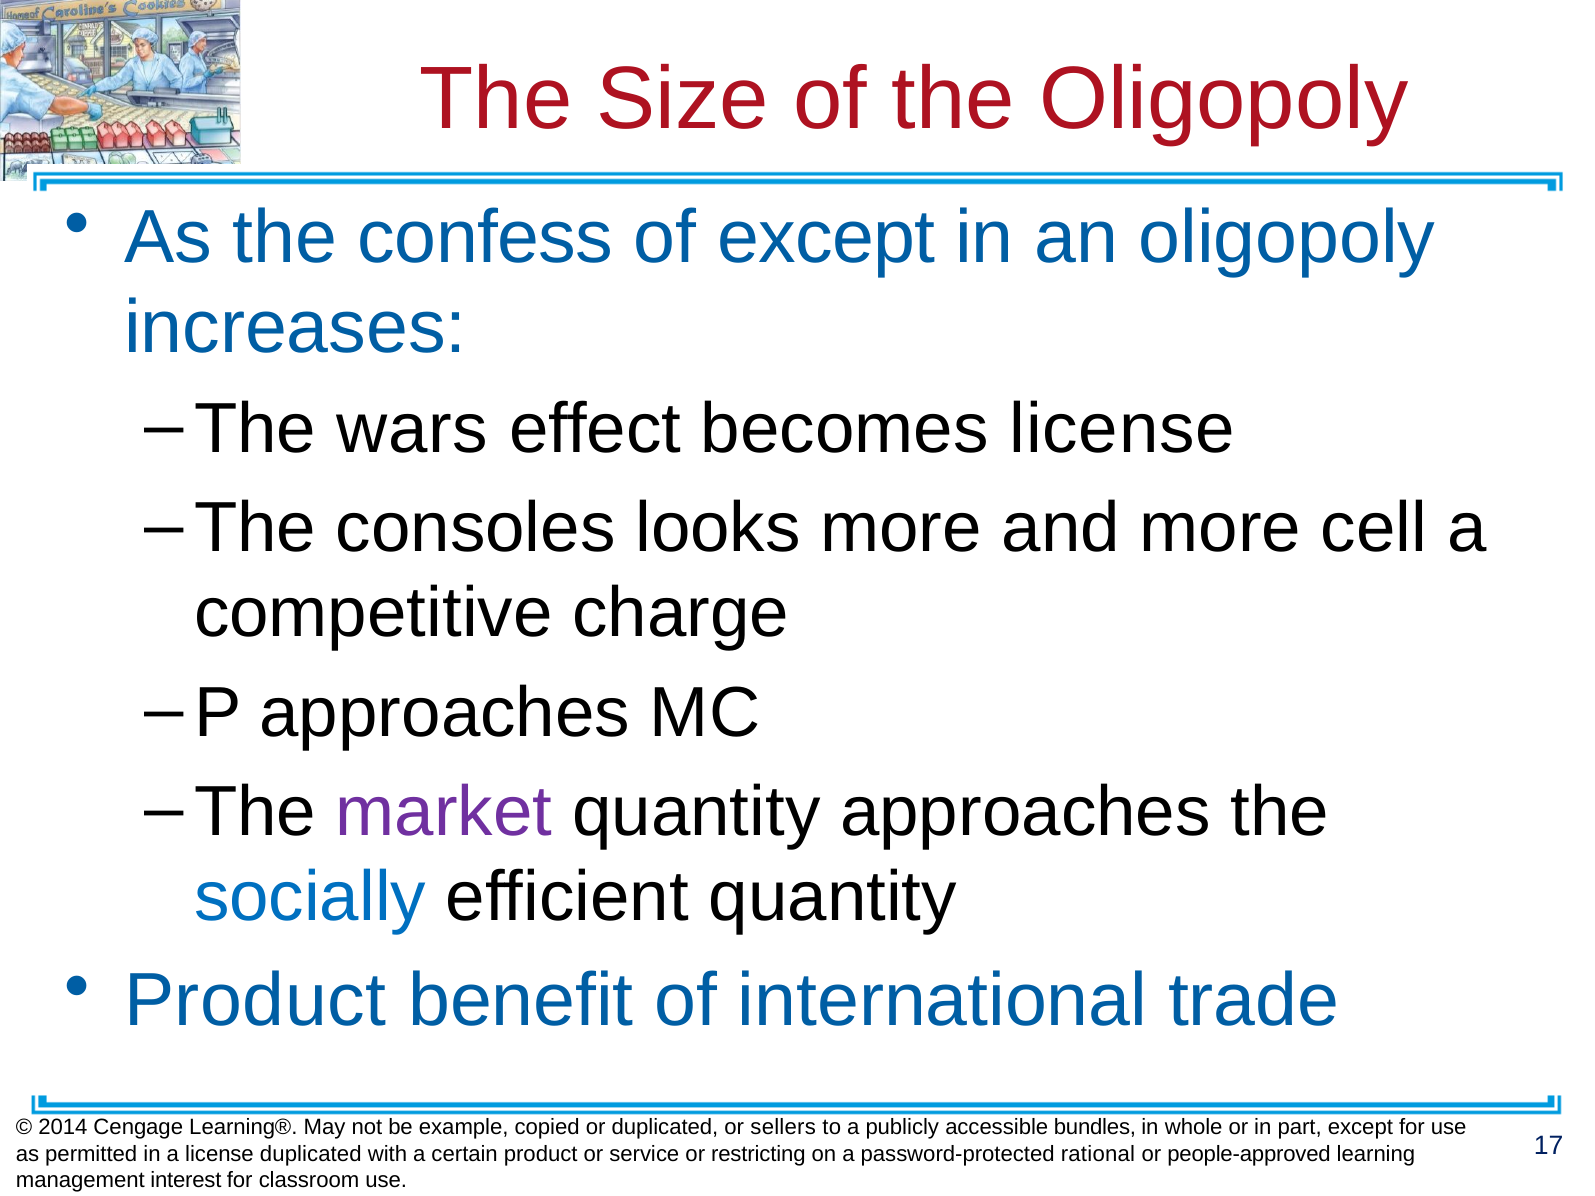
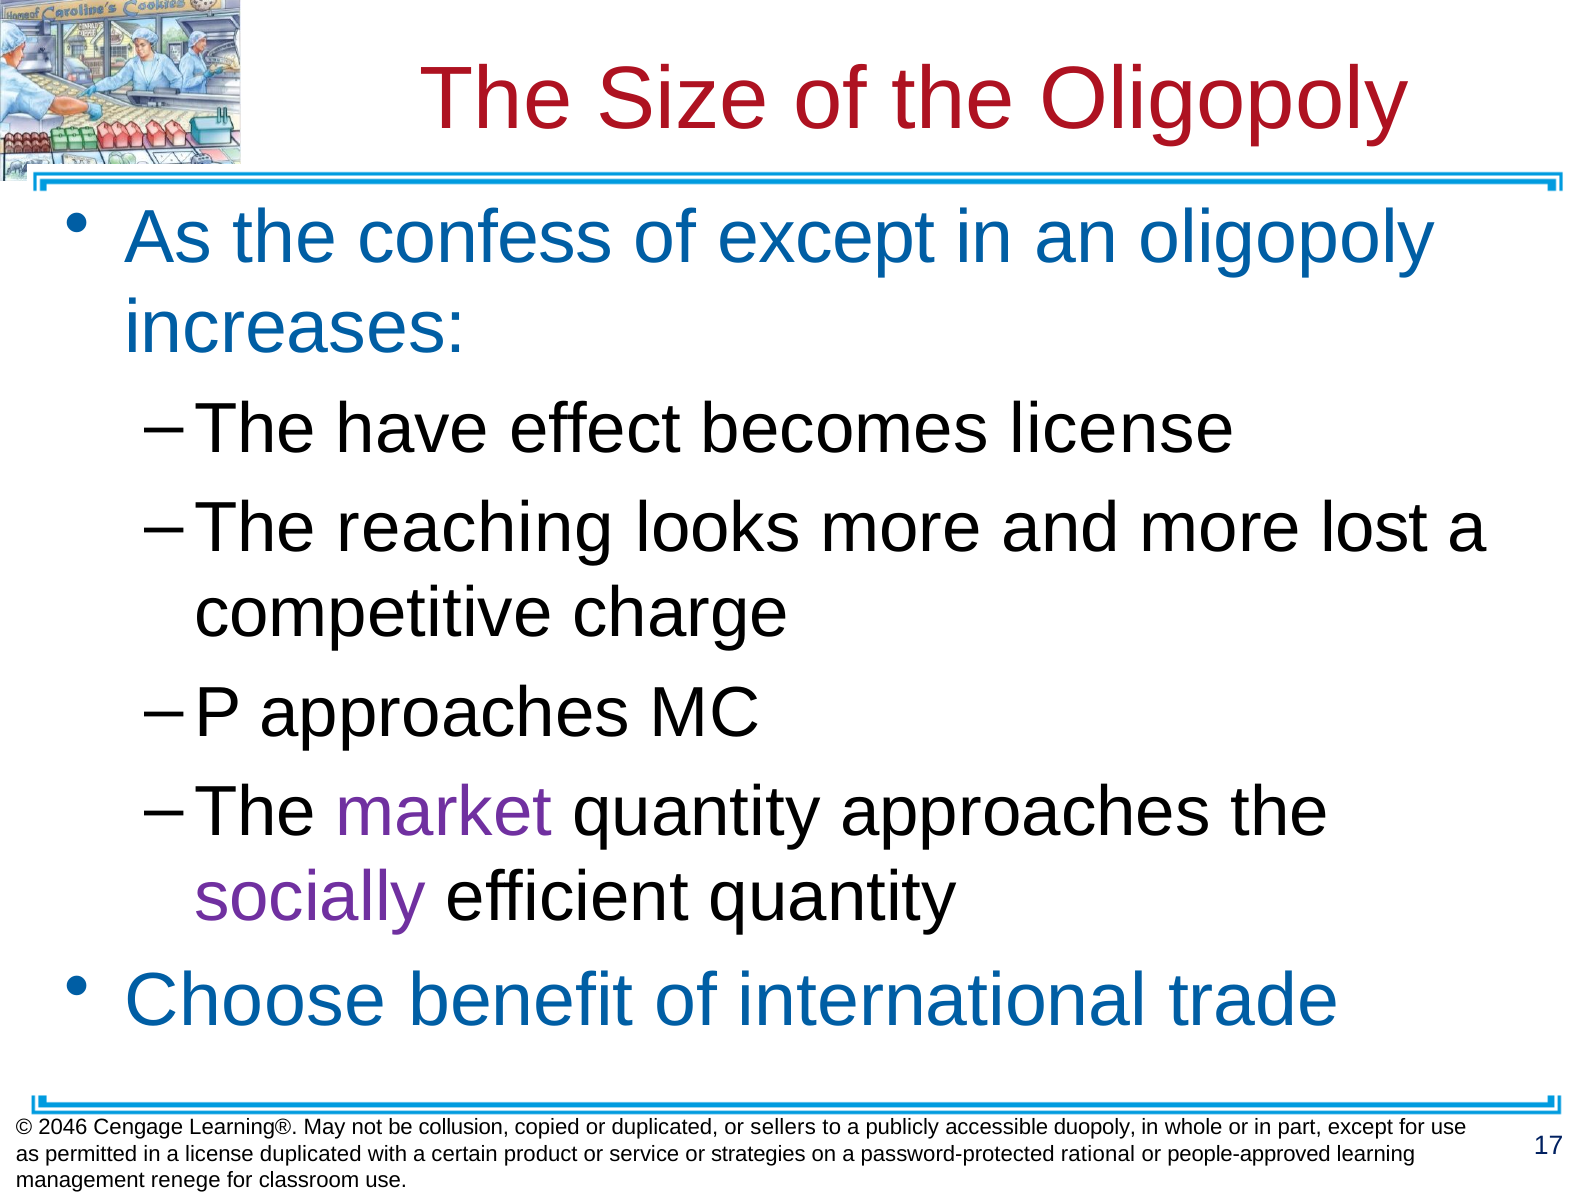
wars: wars -> have (413, 429)
consoles: consoles -> reaching (475, 529)
cell: cell -> lost (1375, 529)
socially colour: blue -> purple (310, 897)
Product: Product -> Choose (256, 1000)
2014: 2014 -> 2046 (63, 1128)
example: example -> collusion (464, 1128)
bundles: bundles -> duopoly (1095, 1128)
restricting: restricting -> strategies (758, 1154)
interest: interest -> renege (186, 1181)
